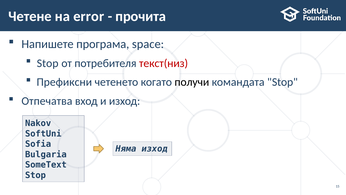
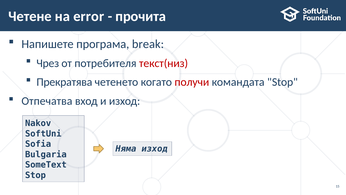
space: space -> break (148, 44)
Stop: Stop -> Чрез (48, 63)
Префиксни: Префиксни -> Прекратява (64, 82)
получи colour: black -> red (192, 82)
